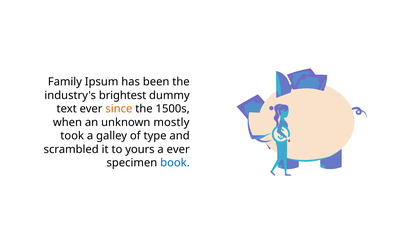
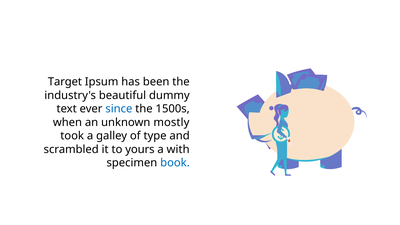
Family: Family -> Target (65, 82)
brightest: brightest -> beautiful (123, 95)
since colour: orange -> blue (119, 109)
a ever: ever -> with (178, 149)
